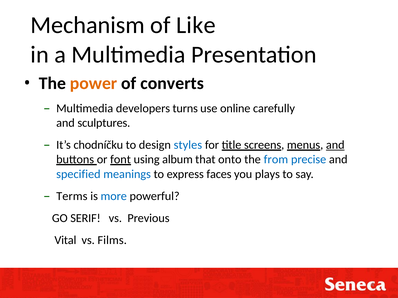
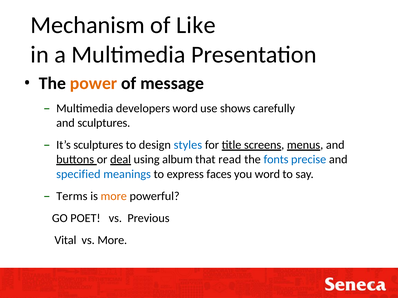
converts: converts -> message (172, 83)
developers turns: turns -> word (185, 108)
online: online -> shows (235, 108)
It’s chodníčku: chodníčku -> sculptures (98, 145)
and underline: present -> none (335, 145)
font: font -> deal (121, 160)
onto: onto -> read (230, 160)
from: from -> fonts (276, 160)
you plays: plays -> word (267, 174)
more colour: blue -> orange (114, 196)
SERIF: SERIF -> POET (85, 218)
vs Films: Films -> More (112, 240)
